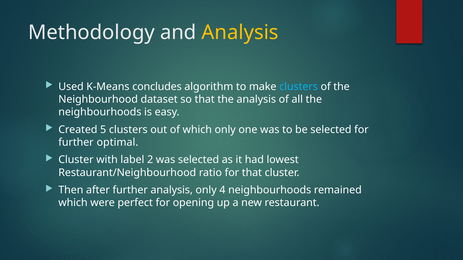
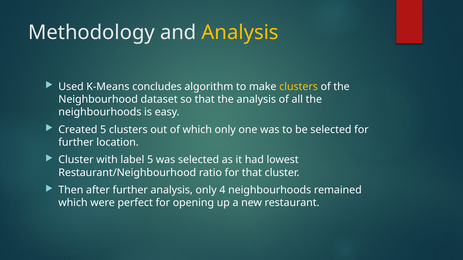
clusters colour: light blue -> yellow (299, 87)
optimal: optimal -> location (118, 143)
label 2: 2 -> 5 (150, 160)
